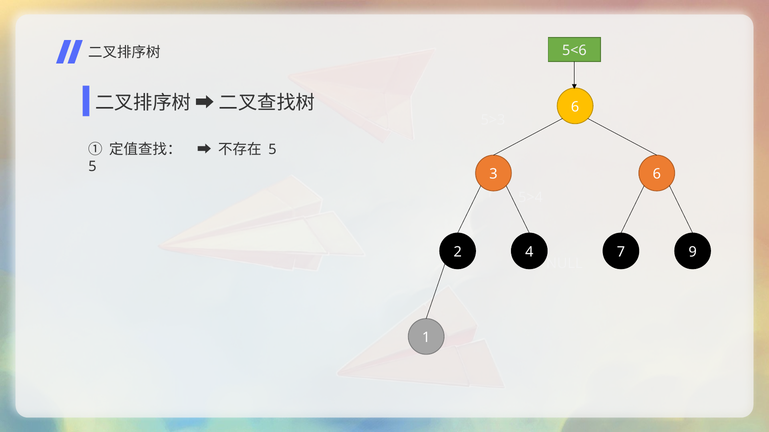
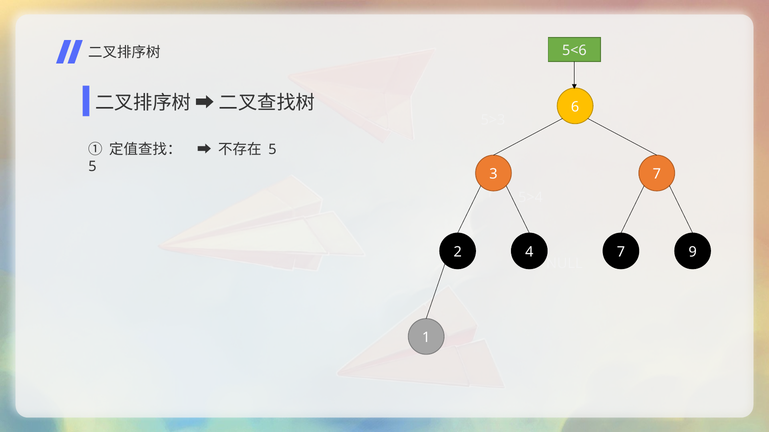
3 6: 6 -> 7 (657, 174)
